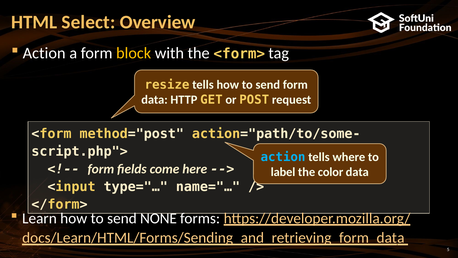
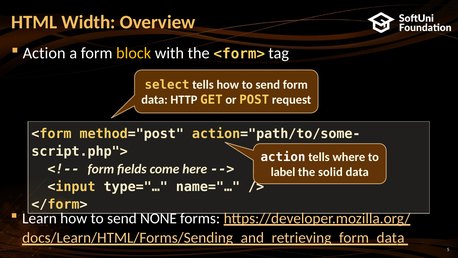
Select: Select -> Width (89, 22)
resize: resize -> select (167, 85)
action colour: light blue -> white (283, 157)
color: color -> solid (330, 172)
